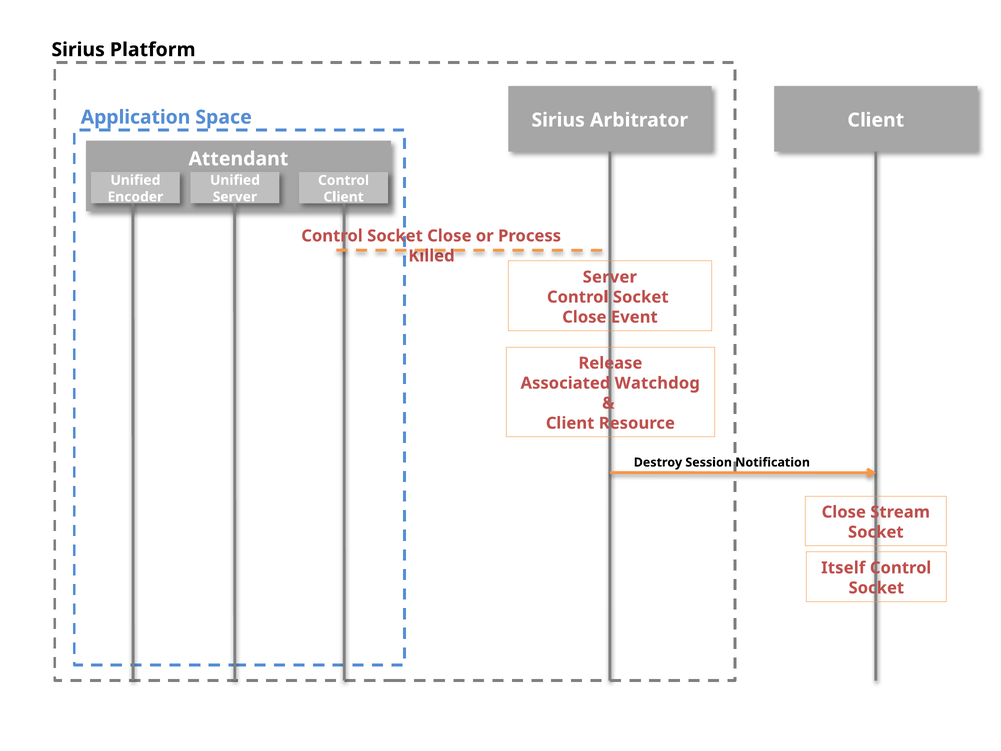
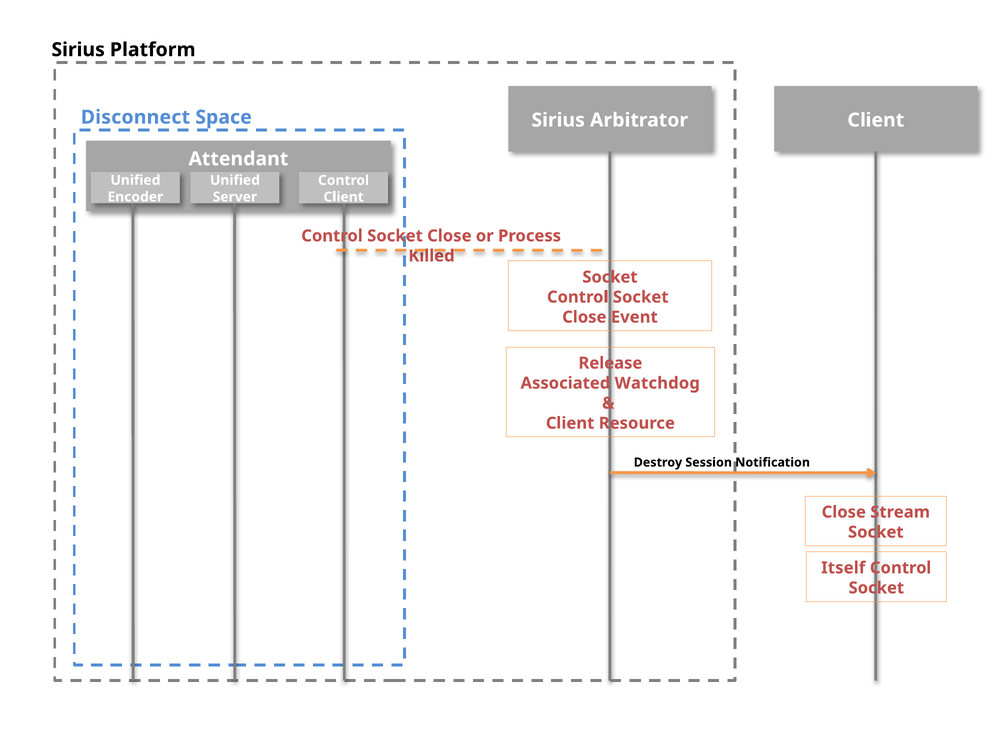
Application: Application -> Disconnect (135, 117)
Server: Server -> Socket (610, 277)
